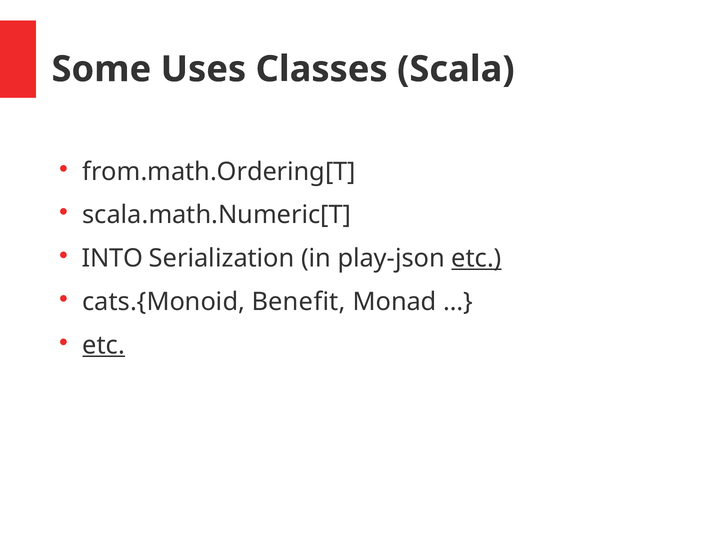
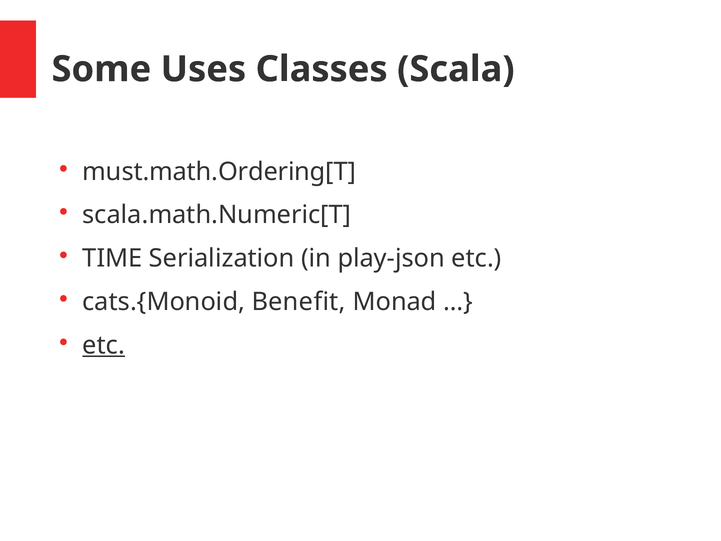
from.math.Ordering[T: from.math.Ordering[T -> must.math.Ordering[T (219, 172)
INTO: INTO -> TIME (112, 258)
etc underline: present -> none (476, 258)
